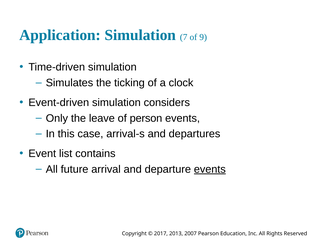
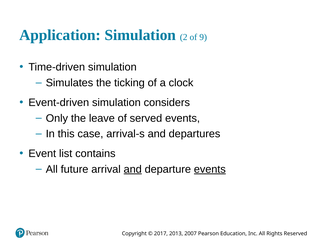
7: 7 -> 2 (184, 37)
person: person -> served (146, 118)
and underline: none -> present (133, 169)
